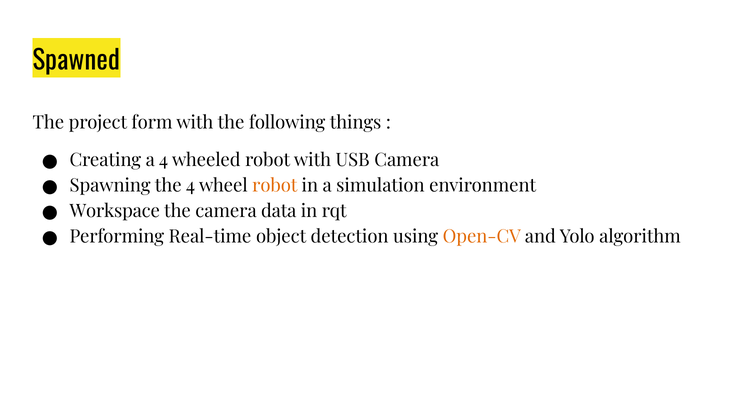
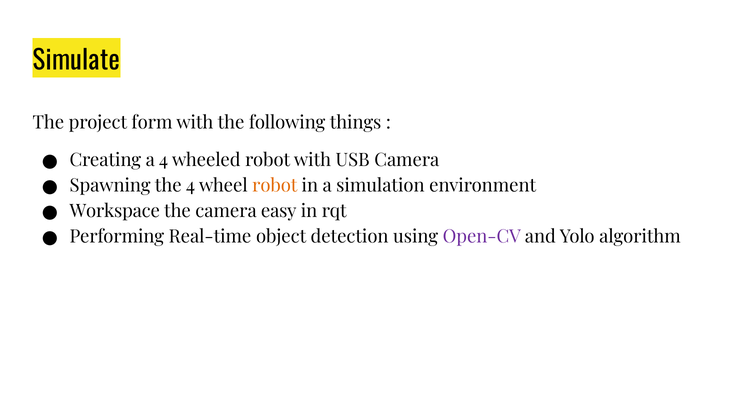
Spawned: Spawned -> Simulate (76, 61)
data: data -> easy (279, 212)
Open-CV colour: orange -> purple (482, 237)
